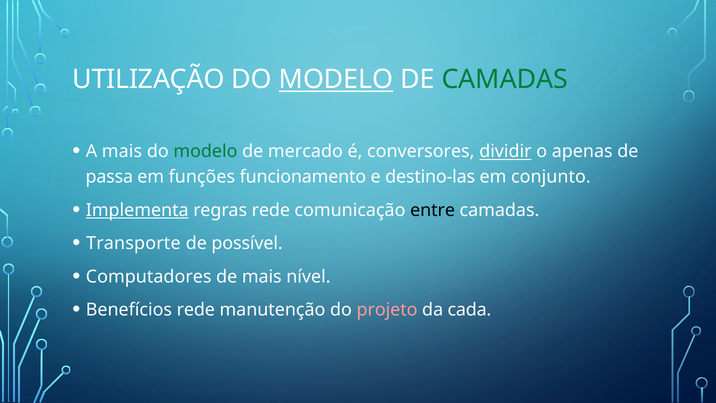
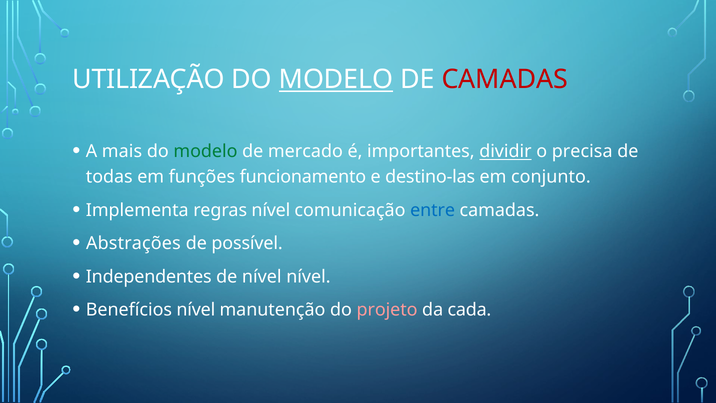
CAMADAS colour: green -> red (505, 80)
conversores: conversores -> importantes (421, 151)
apenas: apenas -> precisa (582, 151)
passa: passa -> todas (109, 177)
Implementa underline: present -> none (137, 210)
regras rede: rede -> nível (271, 210)
entre colour: black -> blue (433, 210)
Transporte: Transporte -> Abstrações (133, 243)
Computadores: Computadores -> Independentes (149, 277)
de mais: mais -> nível (262, 277)
Benefícios rede: rede -> nível (196, 310)
